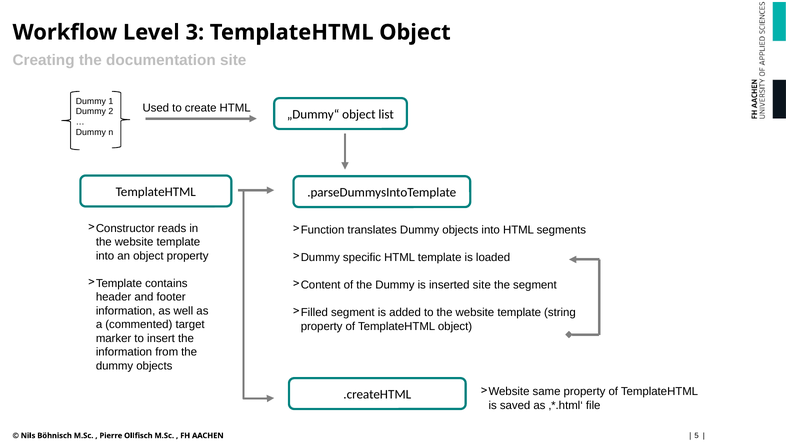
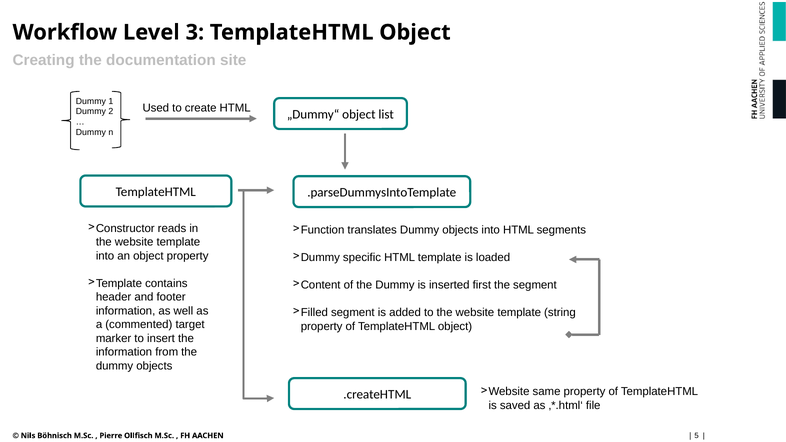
inserted site: site -> first (482, 285)
